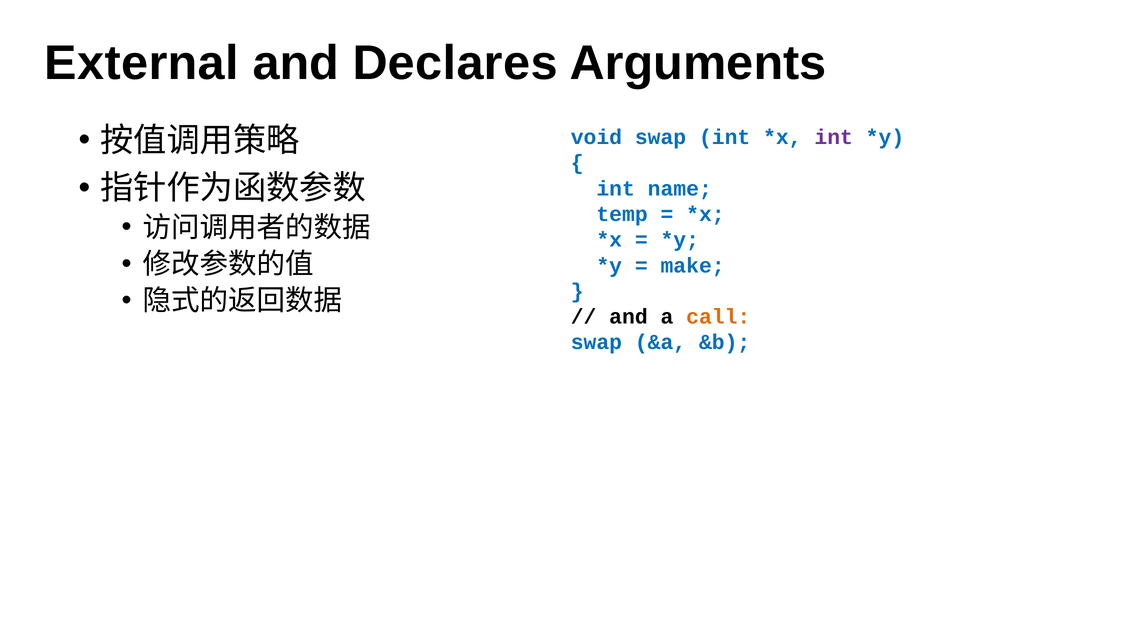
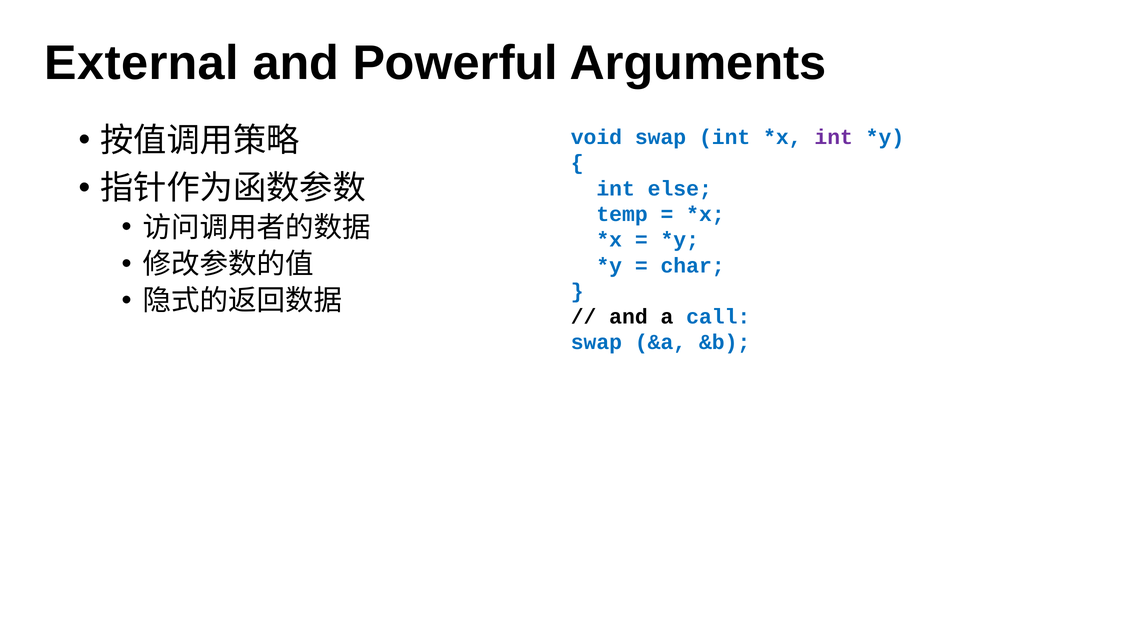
Declares: Declares -> Powerful (455, 63)
name: name -> else (680, 189)
make: make -> char (693, 266)
call colour: orange -> blue (718, 317)
